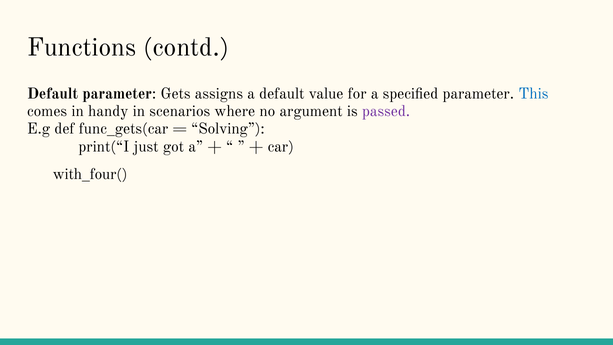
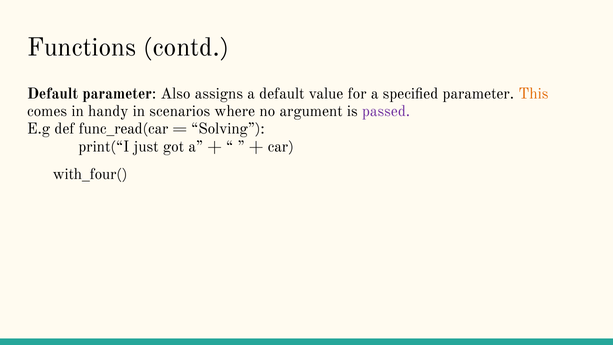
Gets: Gets -> Also (176, 94)
This colour: blue -> orange (533, 94)
func_gets(car: func_gets(car -> func_read(car (124, 129)
